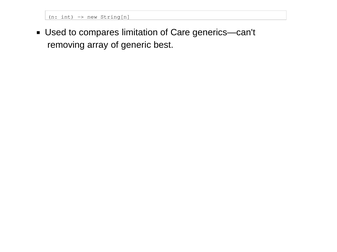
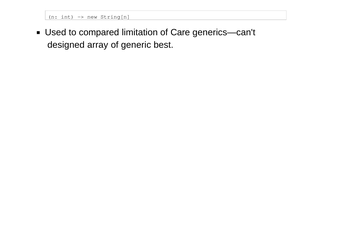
compares: compares -> compared (99, 32)
removing: removing -> designed (66, 45)
